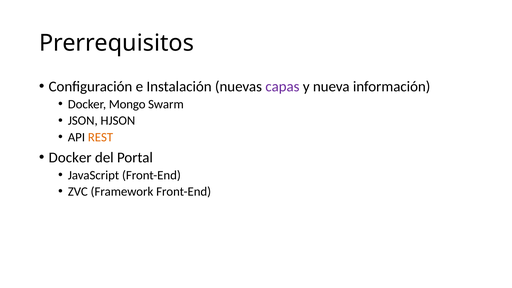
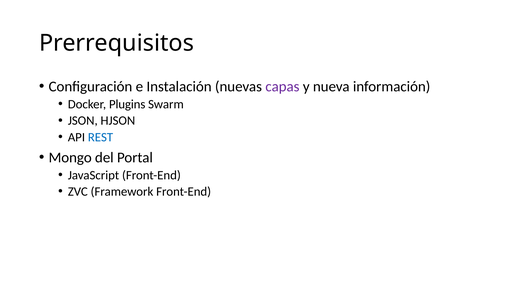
Mongo: Mongo -> Plugins (127, 104)
REST colour: orange -> blue (100, 137)
Docker: Docker -> Mongo (70, 157)
